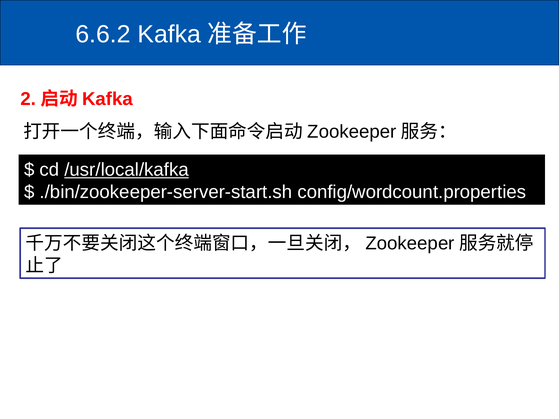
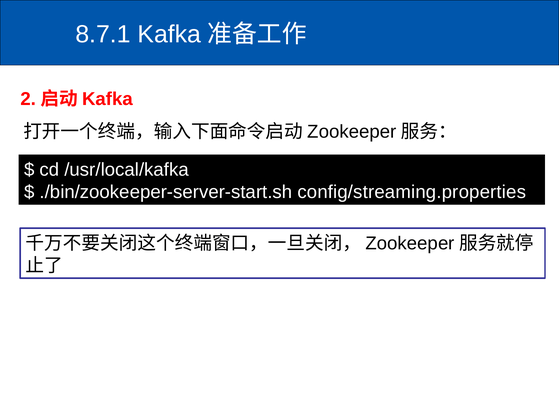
6.6.2: 6.6.2 -> 8.7.1 (103, 34)
/usr/local/kafka underline: present -> none (127, 170)
config/wordcount.properties: config/wordcount.properties -> config/streaming.properties (412, 192)
